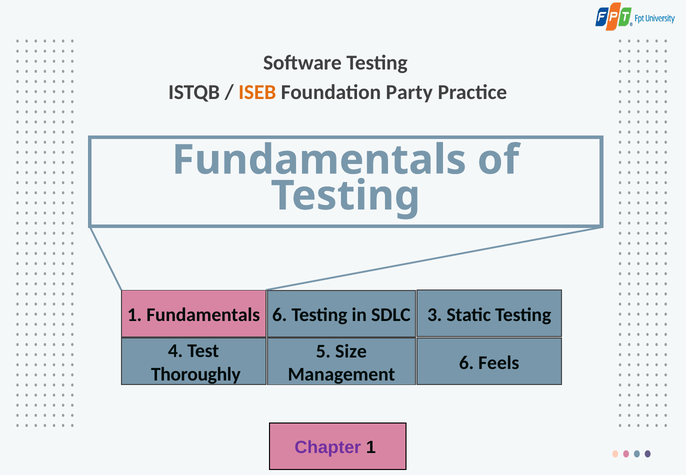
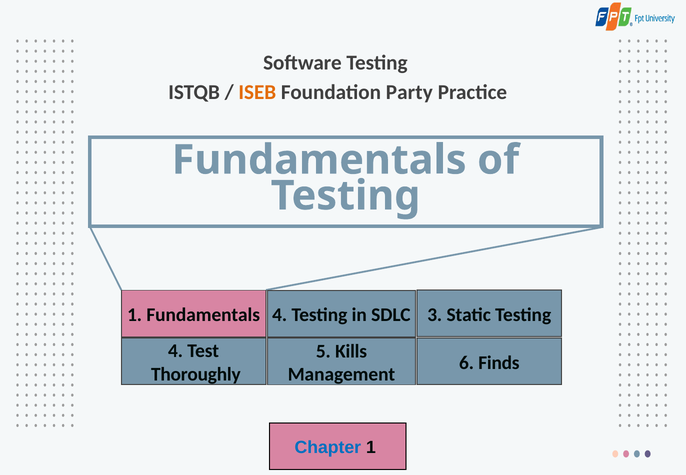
Fundamentals 6: 6 -> 4 (280, 315)
Size: Size -> Kills (351, 351)
Feels: Feels -> Finds (499, 363)
Chapter colour: purple -> blue (328, 447)
